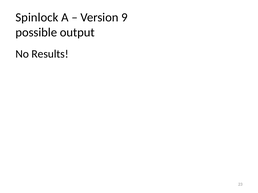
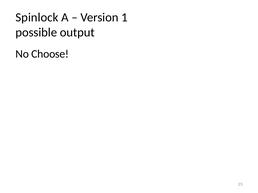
9: 9 -> 1 (124, 17)
Results: Results -> Choose (50, 54)
